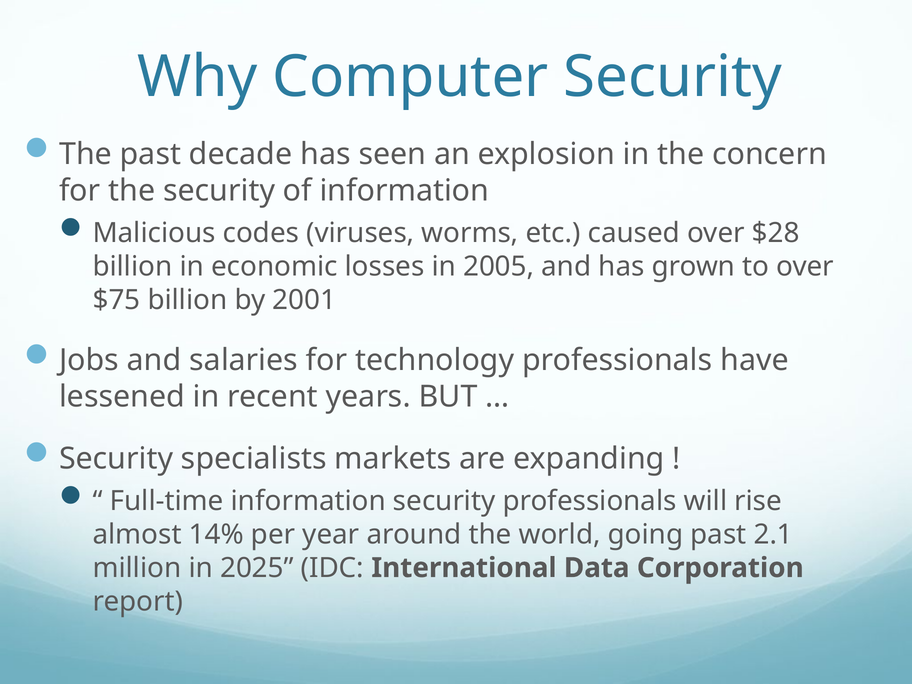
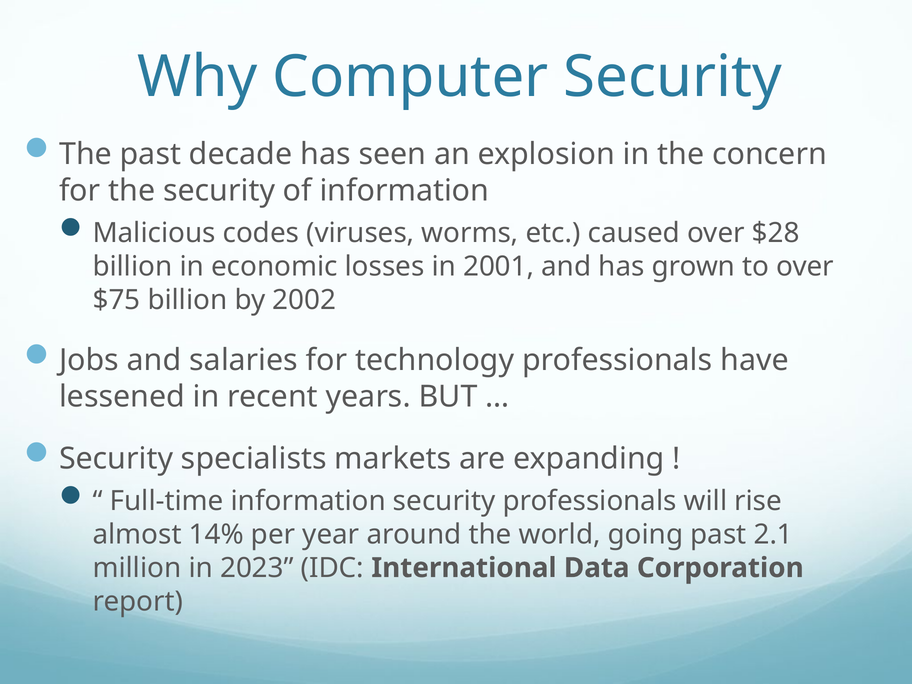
2005: 2005 -> 2001 (499, 266)
2001: 2001 -> 2002 (304, 300)
2025: 2025 -> 2023 (257, 568)
